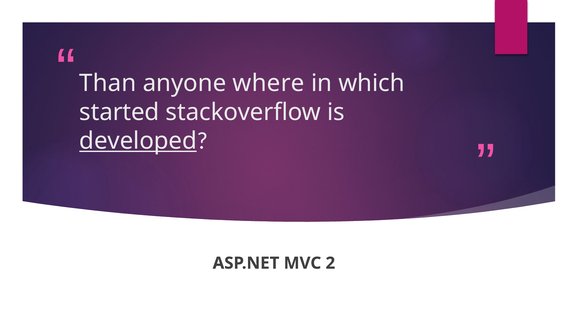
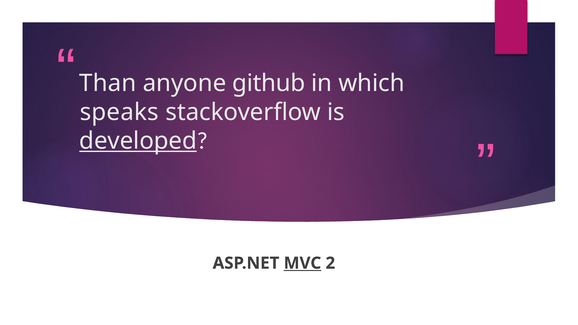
where: where -> github (269, 83)
started: started -> speaks (119, 112)
MVC underline: none -> present (302, 263)
